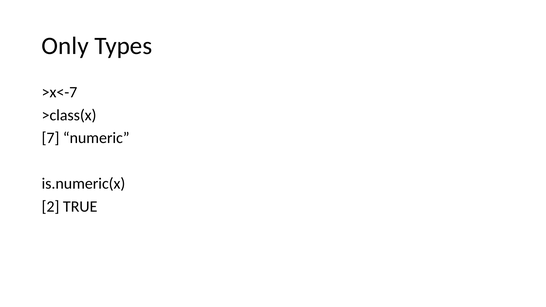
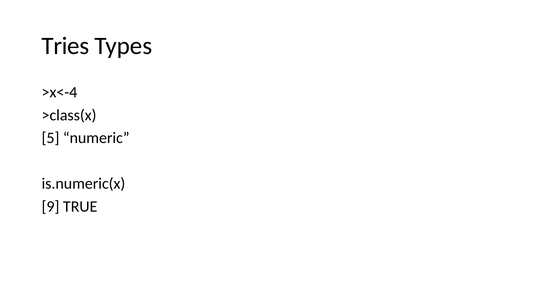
Only: Only -> Tries (65, 46)
>x<-7: >x<-7 -> >x<-4 (59, 92)
7: 7 -> 5 (51, 138)
2: 2 -> 9 (51, 207)
